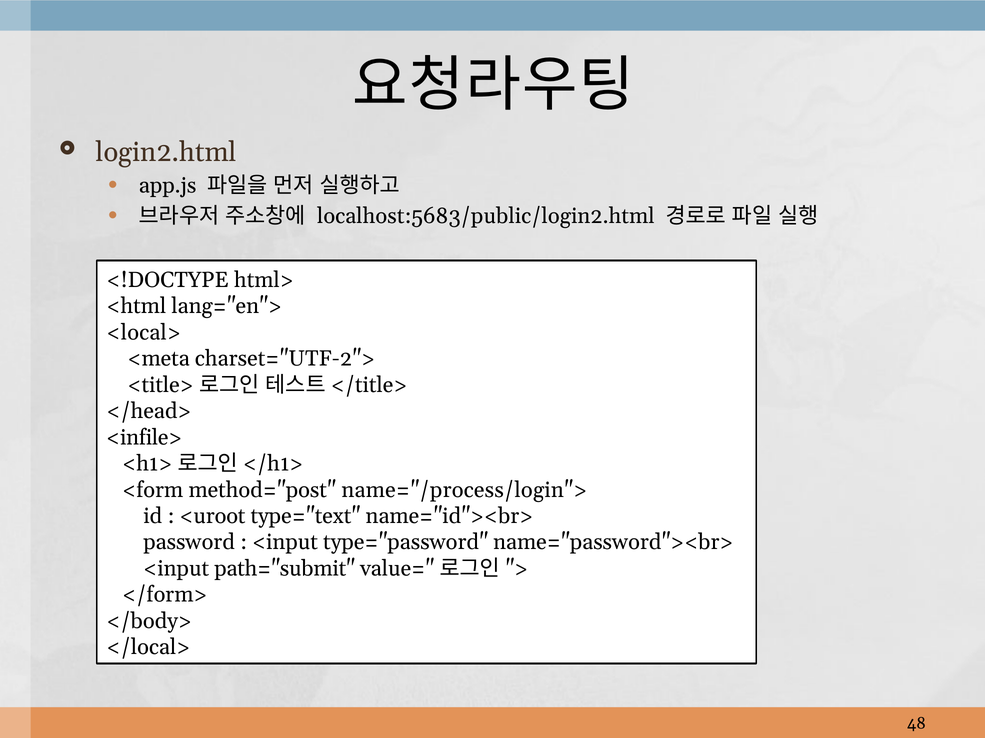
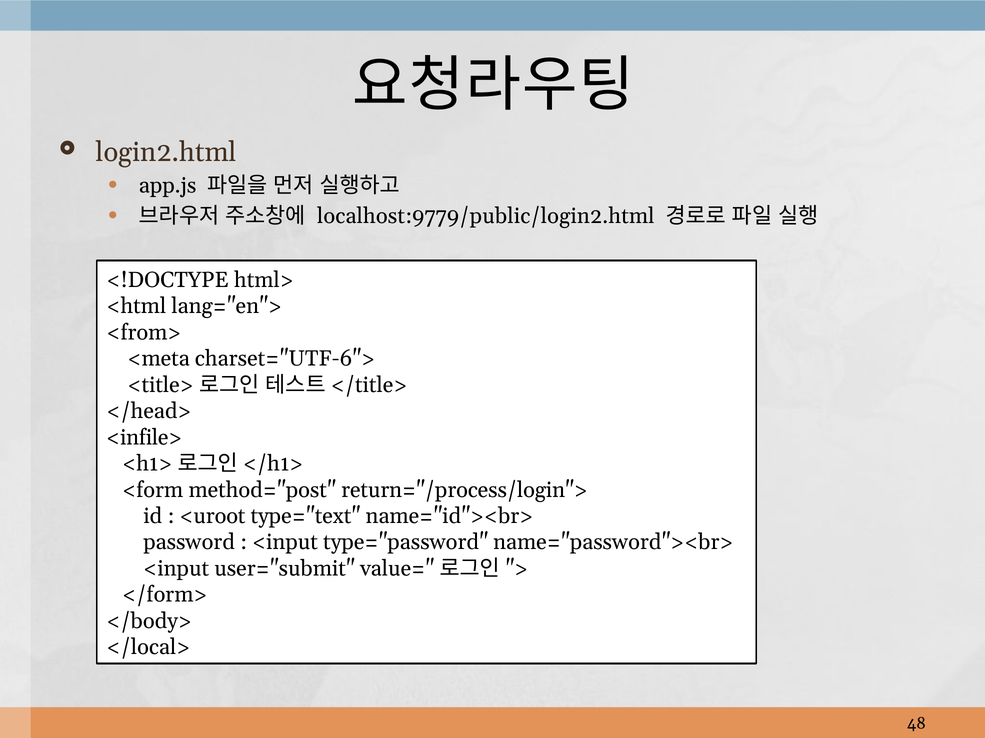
localhost:5683/public/login2.html: localhost:5683/public/login2.html -> localhost:9779/public/login2.html (486, 216)
<local>: <local> -> <from> (144, 333)
charset="UTF-2">: charset="UTF-2"> -> charset="UTF-6"> (285, 359)
name="/process/login">: name="/process/login"> -> return="/process/login"> (465, 490)
path="submit: path="submit -> user="submit (285, 569)
